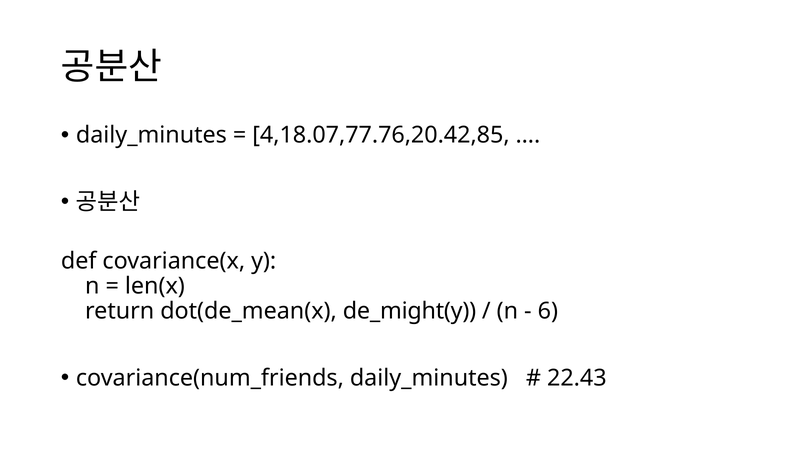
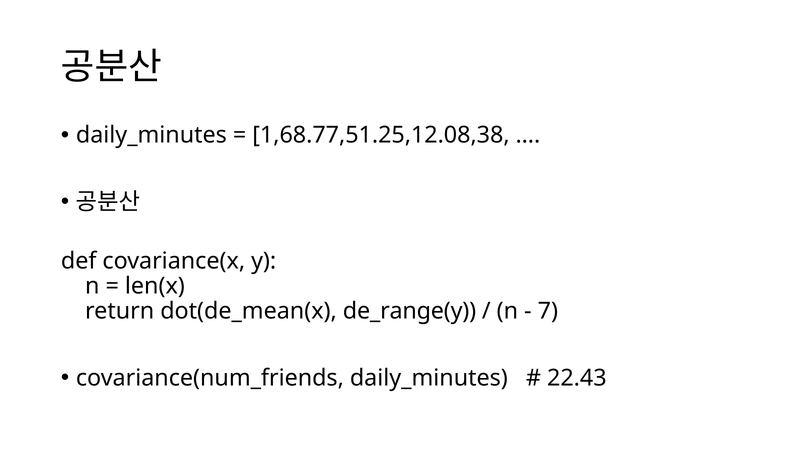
4,18.07,77.76,20.42,85: 4,18.07,77.76,20.42,85 -> 1,68.77,51.25,12.08,38 (381, 135)
de_might(y: de_might(y -> de_range(y (410, 311)
6: 6 -> 7 (548, 311)
